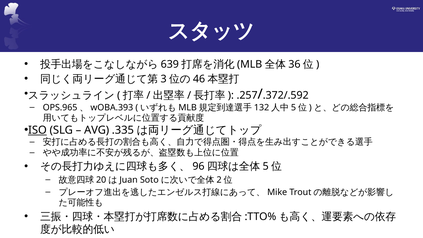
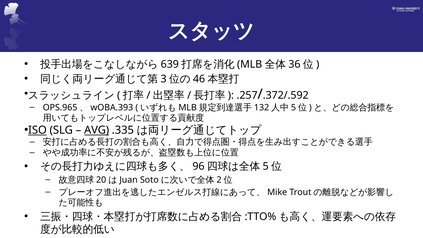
AVG underline: none -> present (97, 130)
